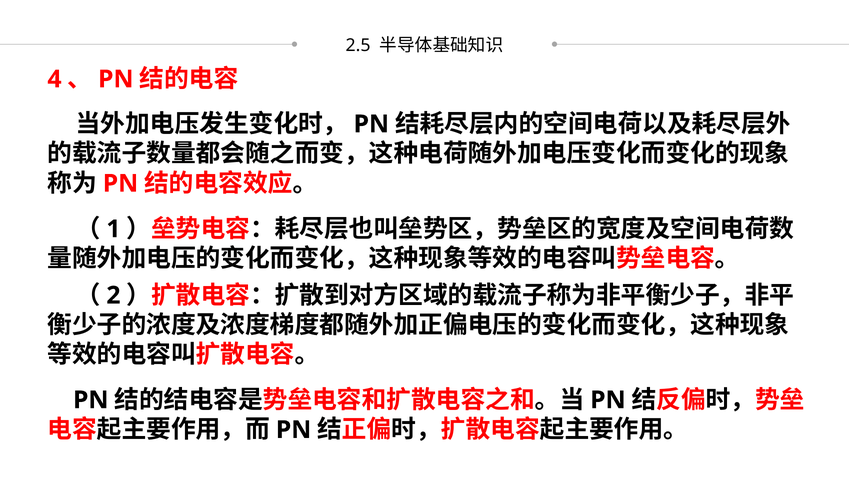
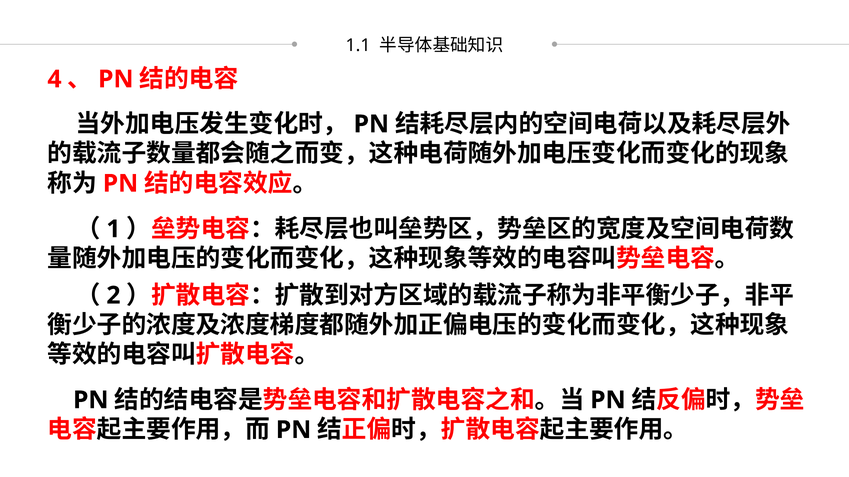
2.5: 2.5 -> 1.1 (358, 45)
